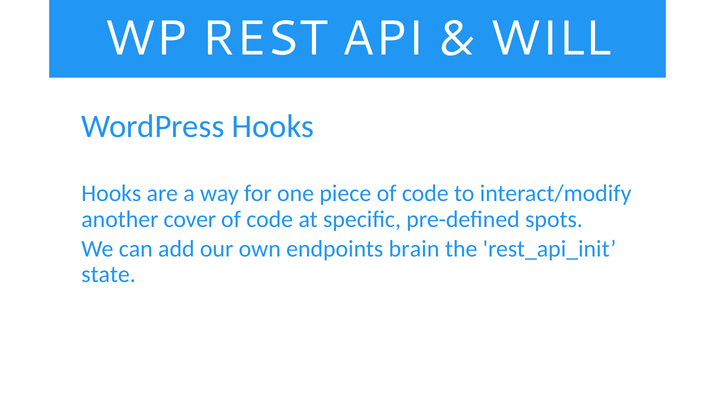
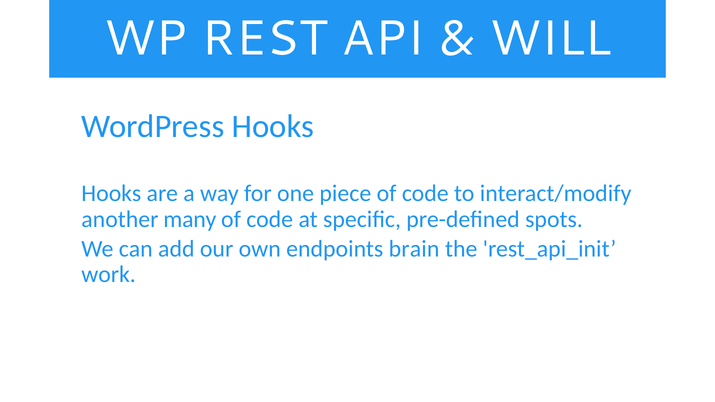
cover: cover -> many (190, 219)
state: state -> work (109, 275)
